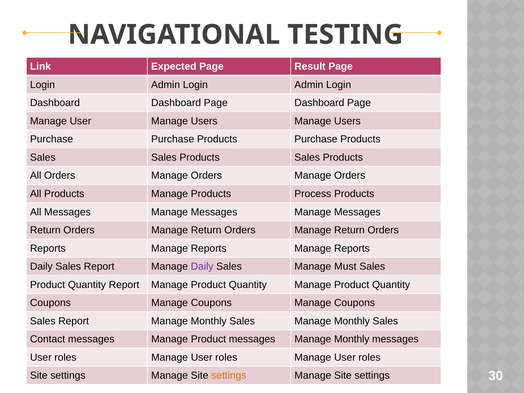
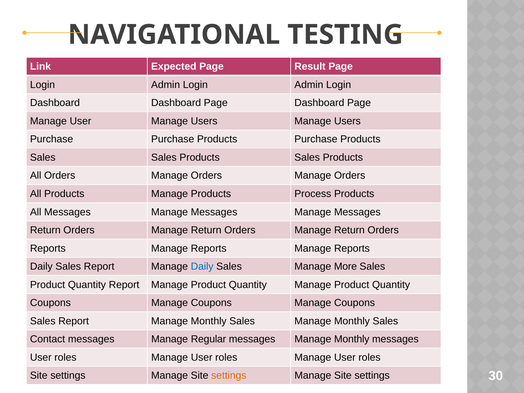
Daily colour: purple -> blue (202, 266)
Must: Must -> More (345, 266)
messages Manage Product: Product -> Regular (208, 339)
